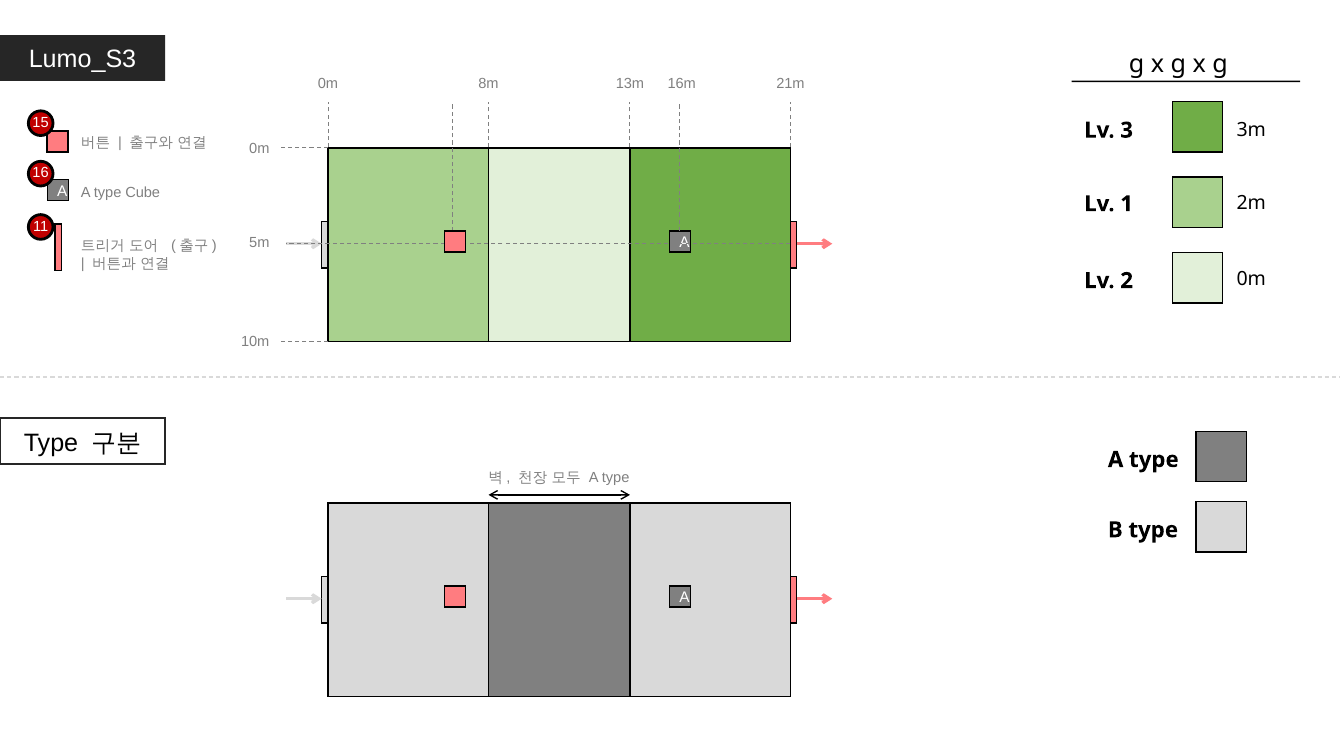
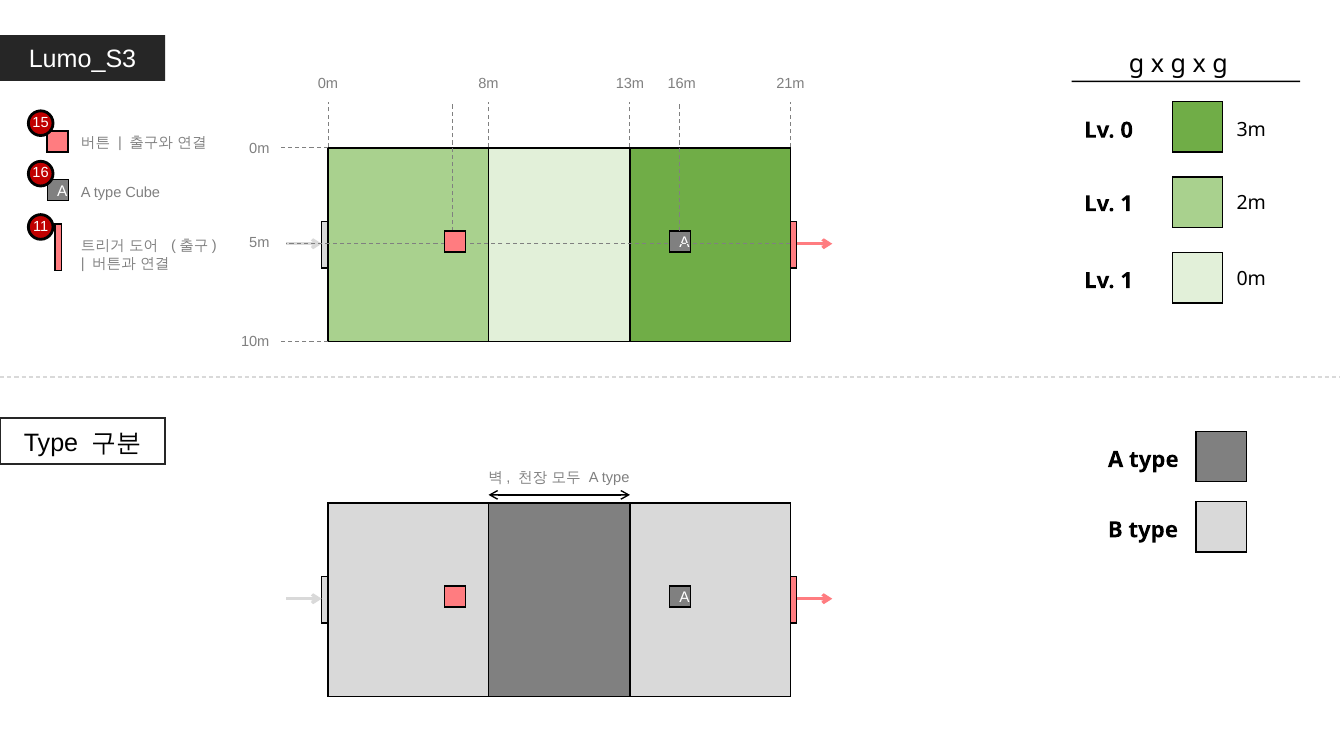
3: 3 -> 0 (1127, 130)
2: 2 -> 1 (1127, 281)
